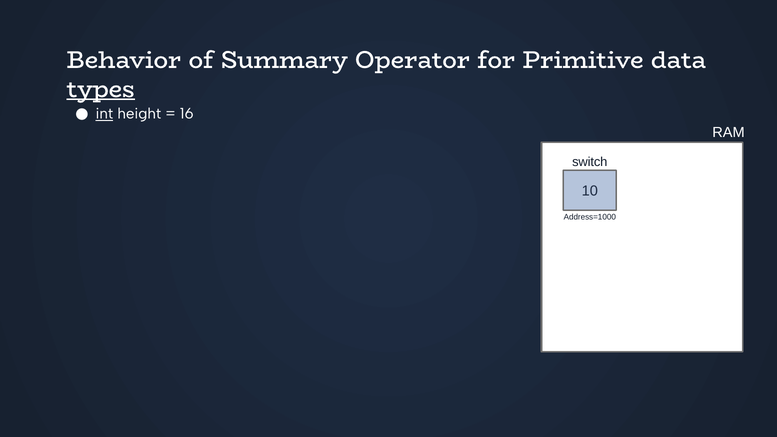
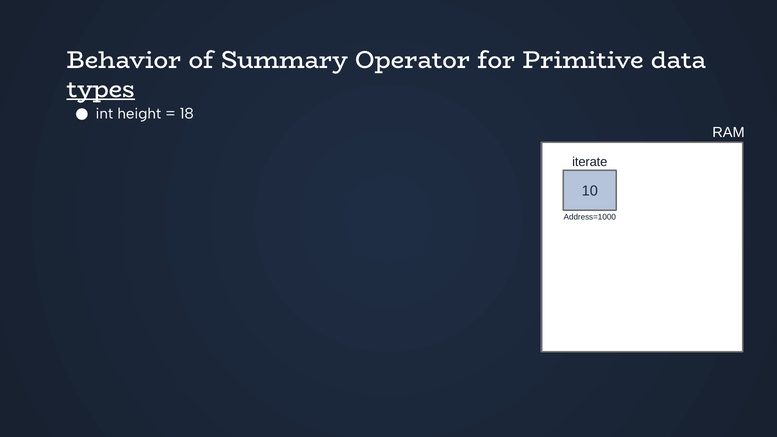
int underline: present -> none (104, 114)
16: 16 -> 18 (187, 114)
switch: switch -> iterate (590, 162)
